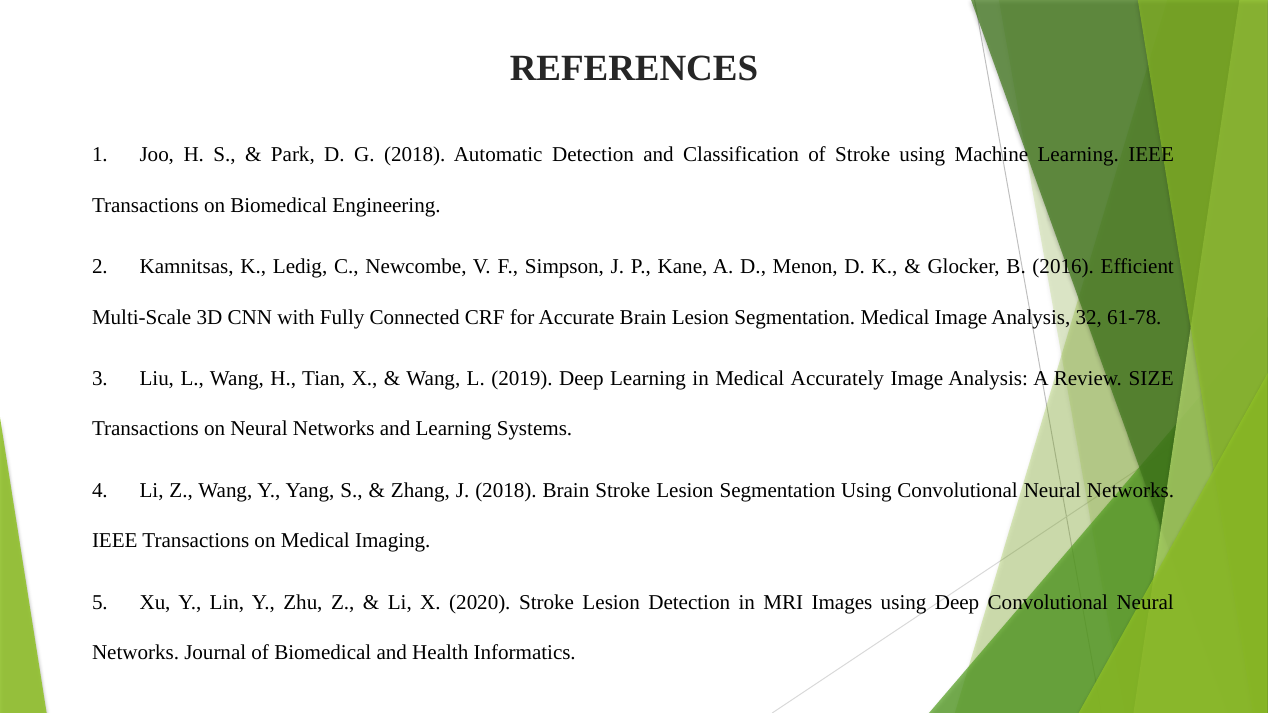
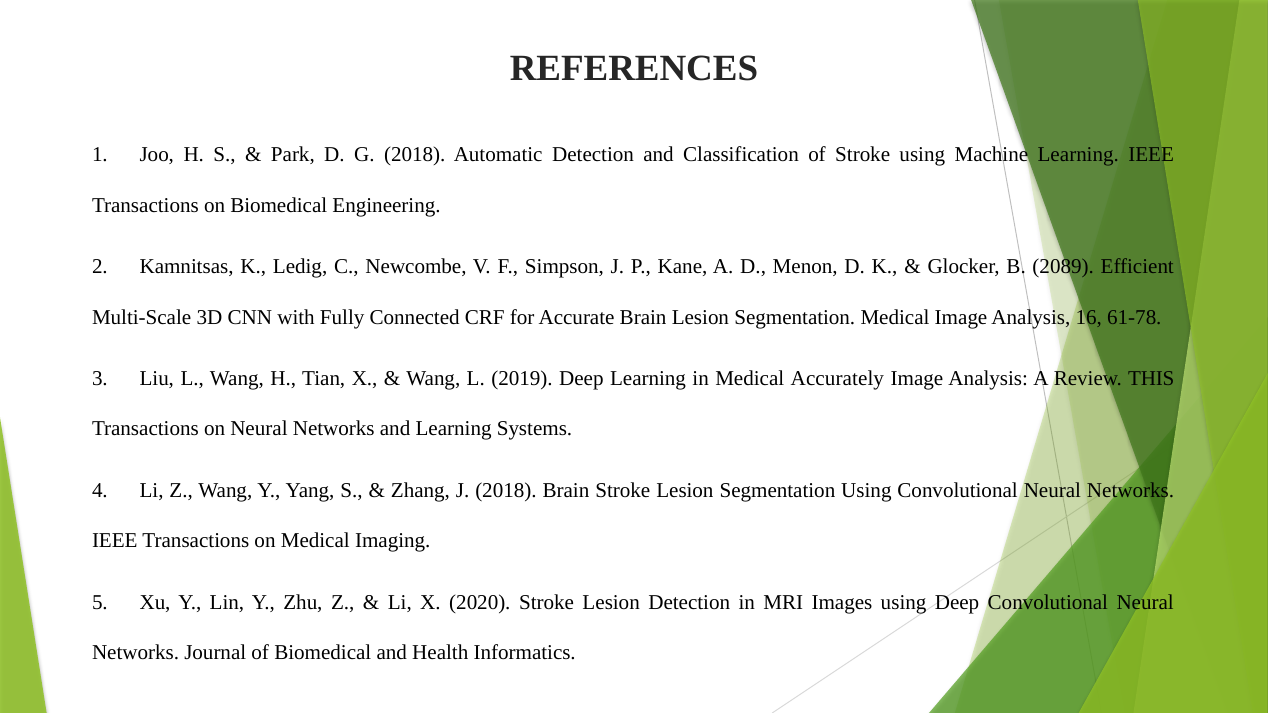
2016: 2016 -> 2089 (1063, 266)
32: 32 -> 16 (1089, 317)
SIZE: SIZE -> THIS (1151, 378)
